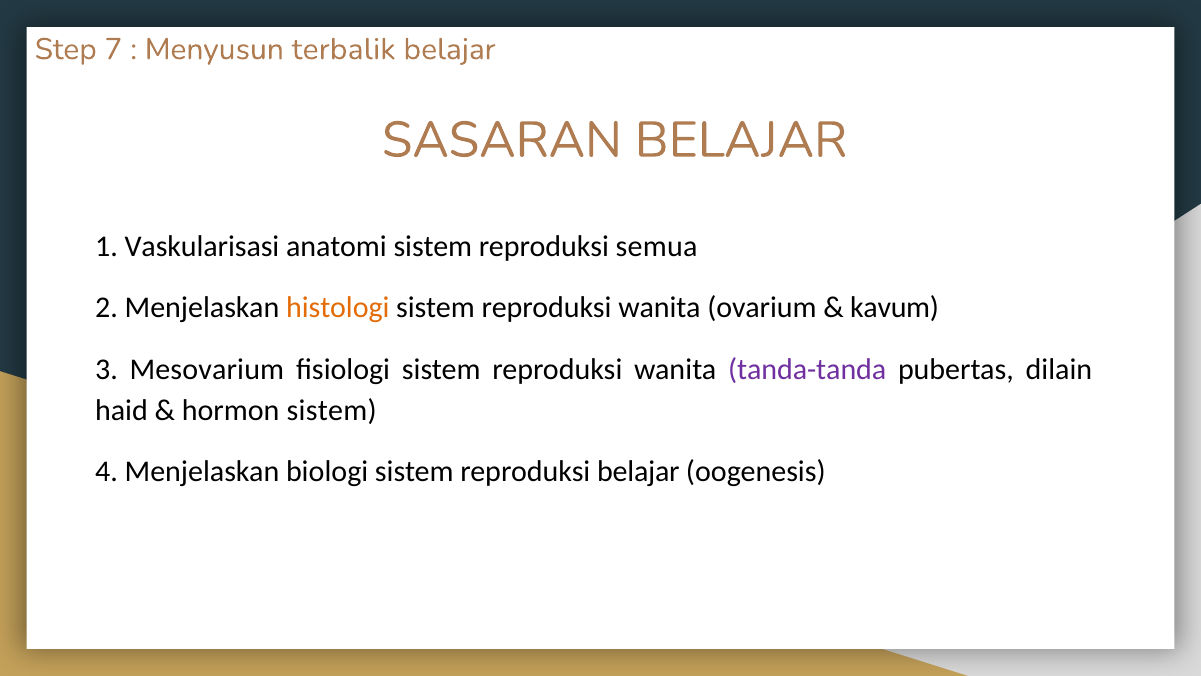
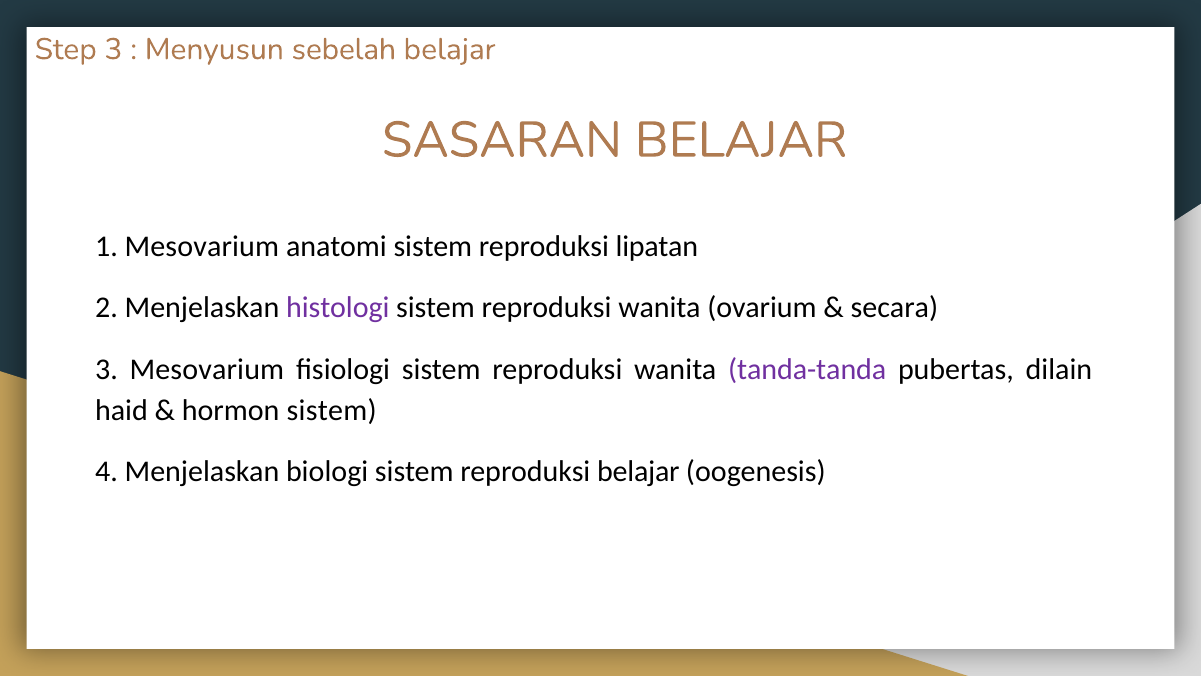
Step 7: 7 -> 3 (113, 49)
terbalik: terbalik -> sebelah (344, 49)
1 Vaskularisasi: Vaskularisasi -> Mesovarium (202, 246)
semua: semua -> lipatan (657, 246)
histologi colour: orange -> purple (338, 308)
kavum: kavum -> secara (894, 308)
